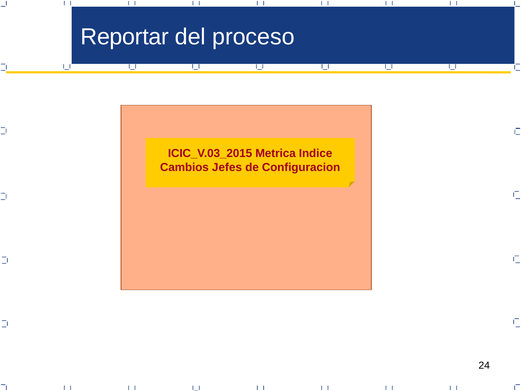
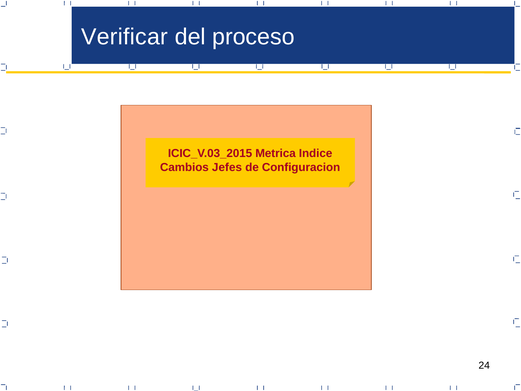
Reportar: Reportar -> Verificar (125, 37)
